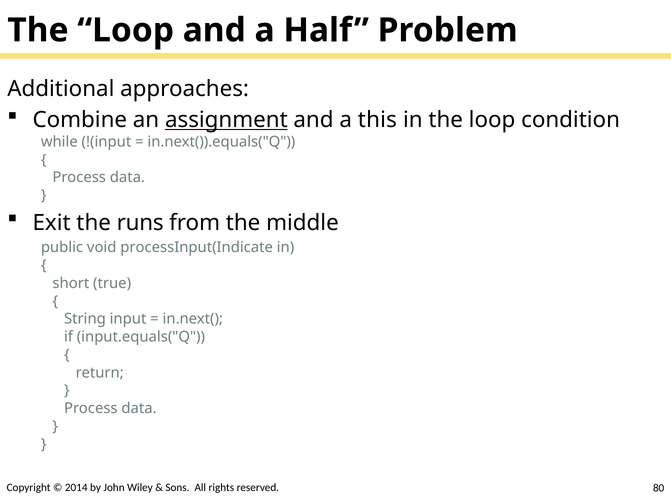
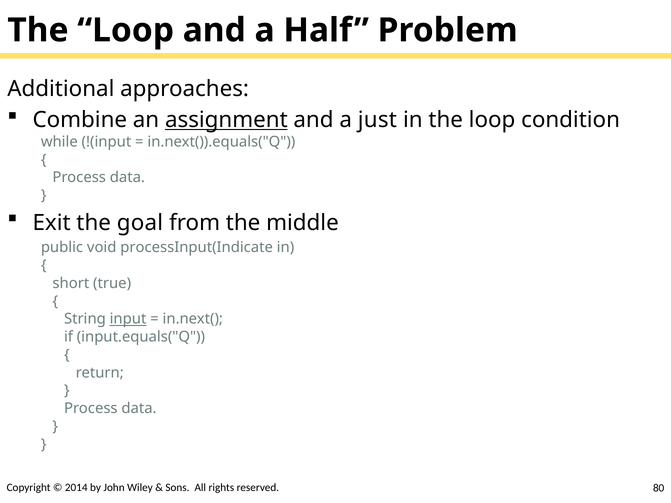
this: this -> just (377, 120)
runs: runs -> goal (140, 223)
input underline: none -> present (128, 319)
